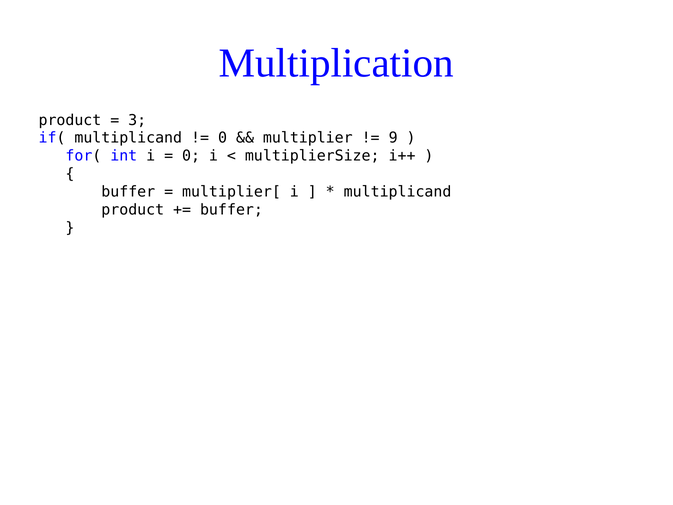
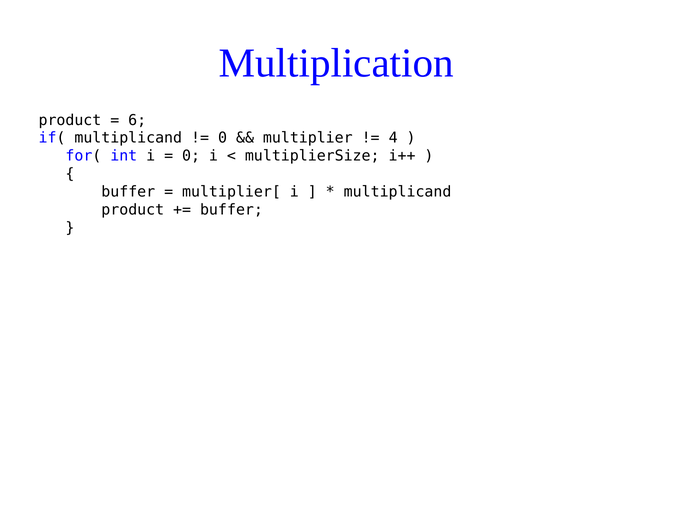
3: 3 -> 6 (137, 120)
9: 9 -> 4 (393, 138)
